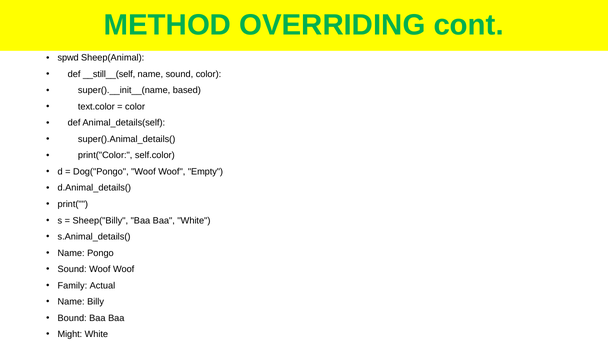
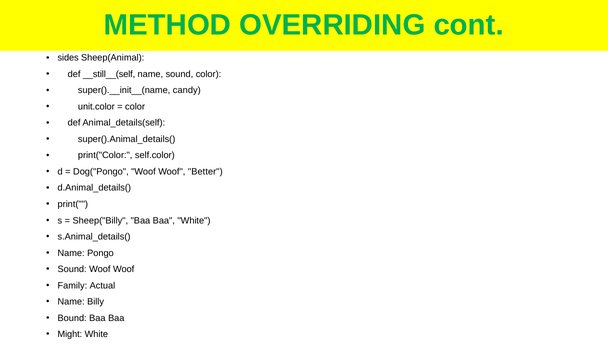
spwd: spwd -> sides (68, 58)
based: based -> candy (187, 91)
text.color: text.color -> unit.color (96, 107)
Empty: Empty -> Better (205, 172)
